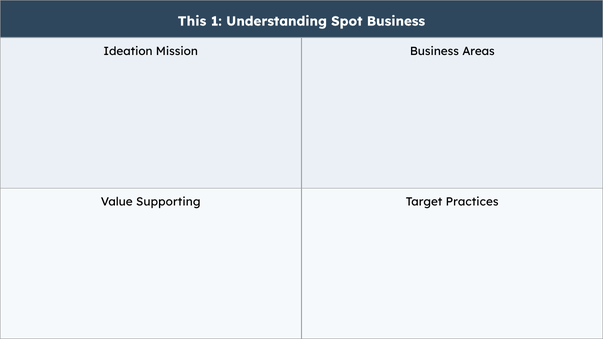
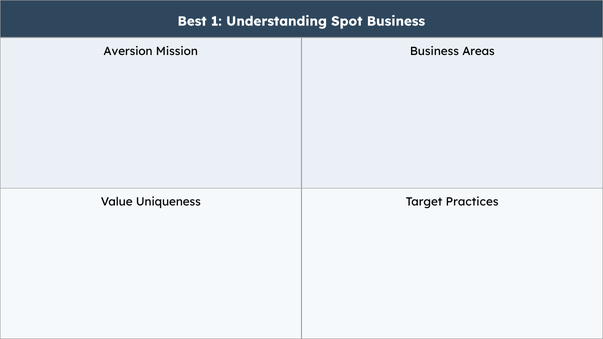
This: This -> Best (192, 21)
Ideation: Ideation -> Aversion (128, 51)
Supporting: Supporting -> Uniqueness (168, 202)
